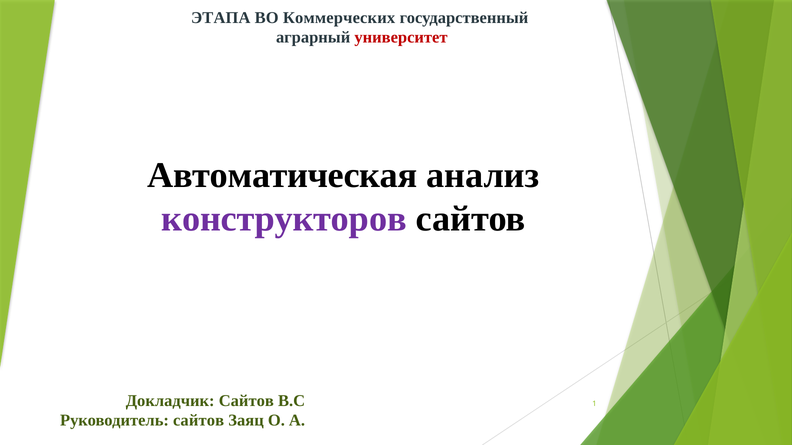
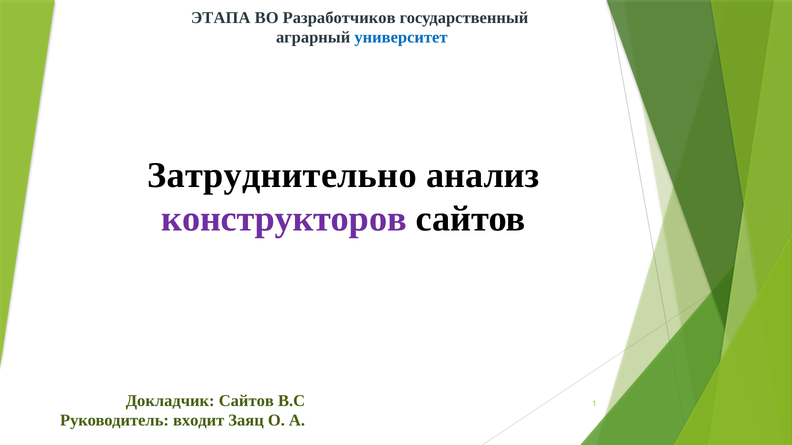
Коммерческих: Коммерческих -> Разработчиков (339, 18)
университет colour: red -> blue (401, 38)
Автоматическая: Автоматическая -> Затруднительно (282, 176)
Руководитель сайтов: сайтов -> входит (199, 421)
